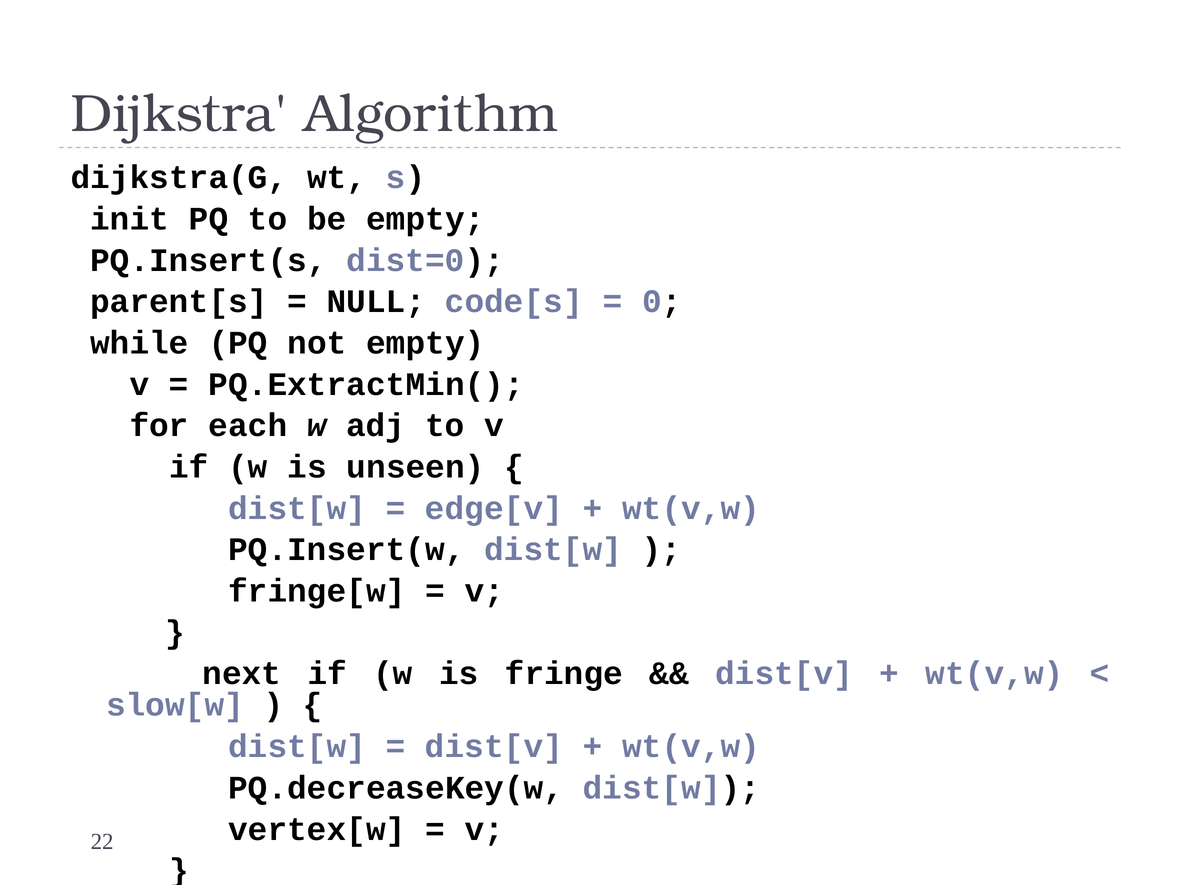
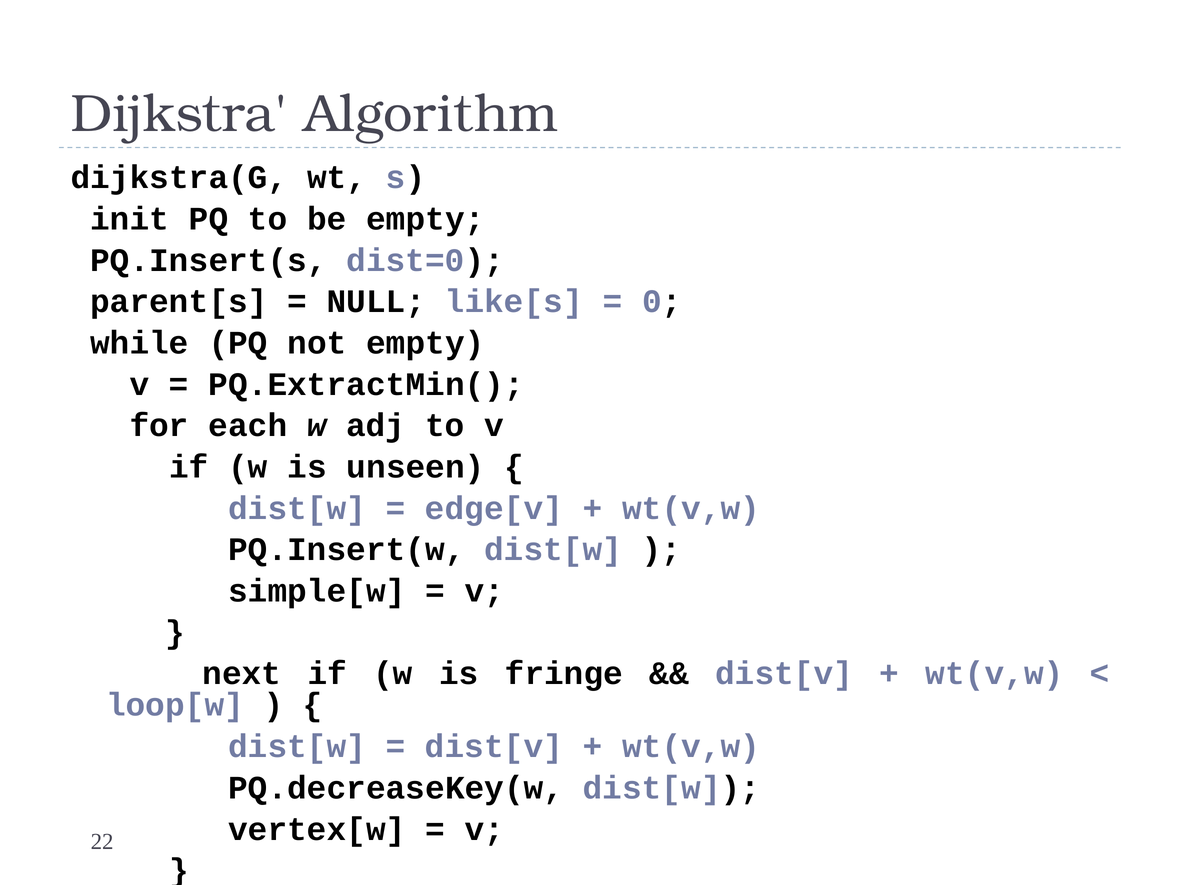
code[s: code[s -> like[s (514, 302)
fringe[w: fringe[w -> simple[w (317, 591)
slow[w: slow[w -> loop[w (175, 705)
